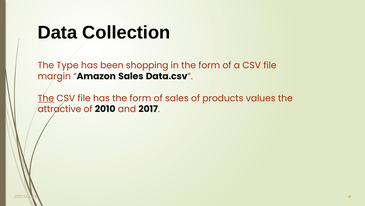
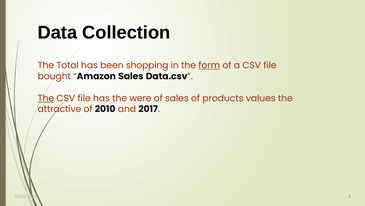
Type: Type -> Total (68, 65)
form underline: none -> present (209, 65)
margin: margin -> bought (54, 76)
has the form: form -> were (140, 98)
